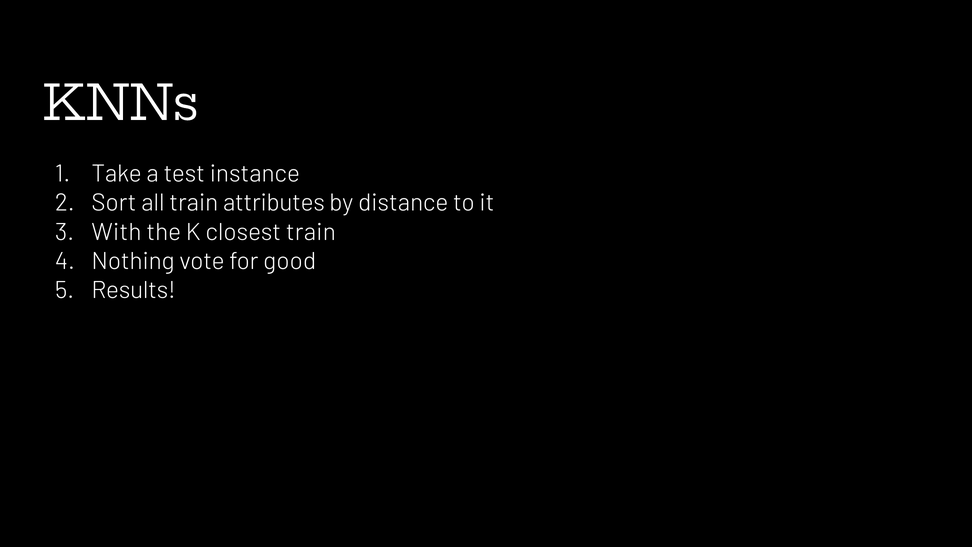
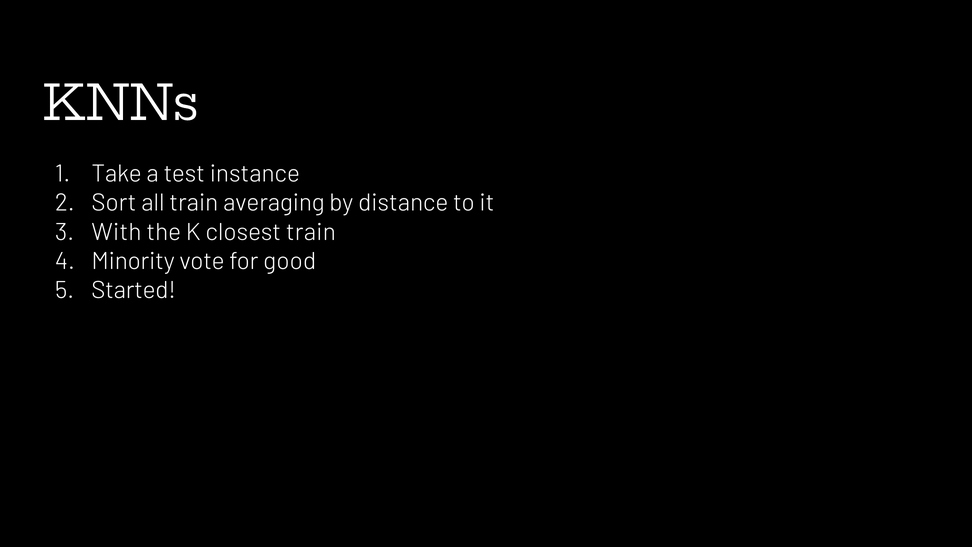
attributes: attributes -> averaging (274, 203)
Nothing: Nothing -> Minority (133, 261)
Results: Results -> Started (134, 290)
